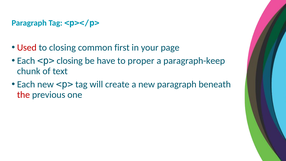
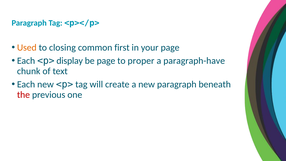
Used colour: red -> orange (27, 47)
<p> closing: closing -> display (70, 61)
be have: have -> page (106, 61)
paragraph-keep: paragraph-keep -> paragraph-have (194, 61)
